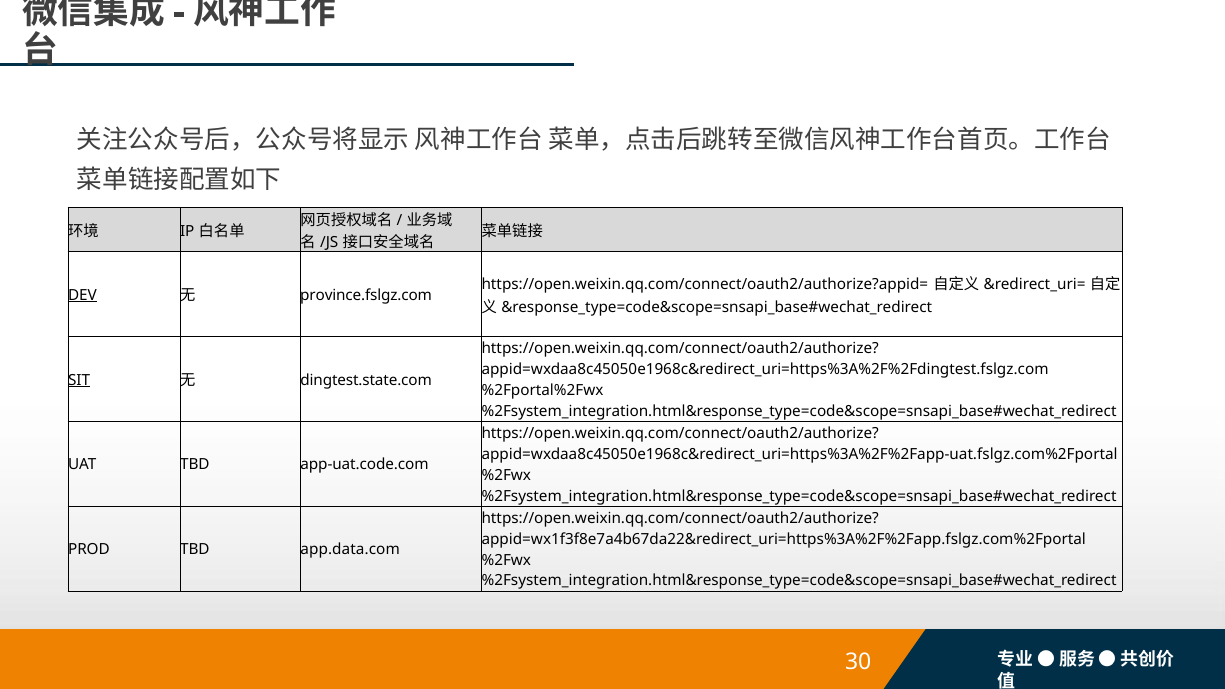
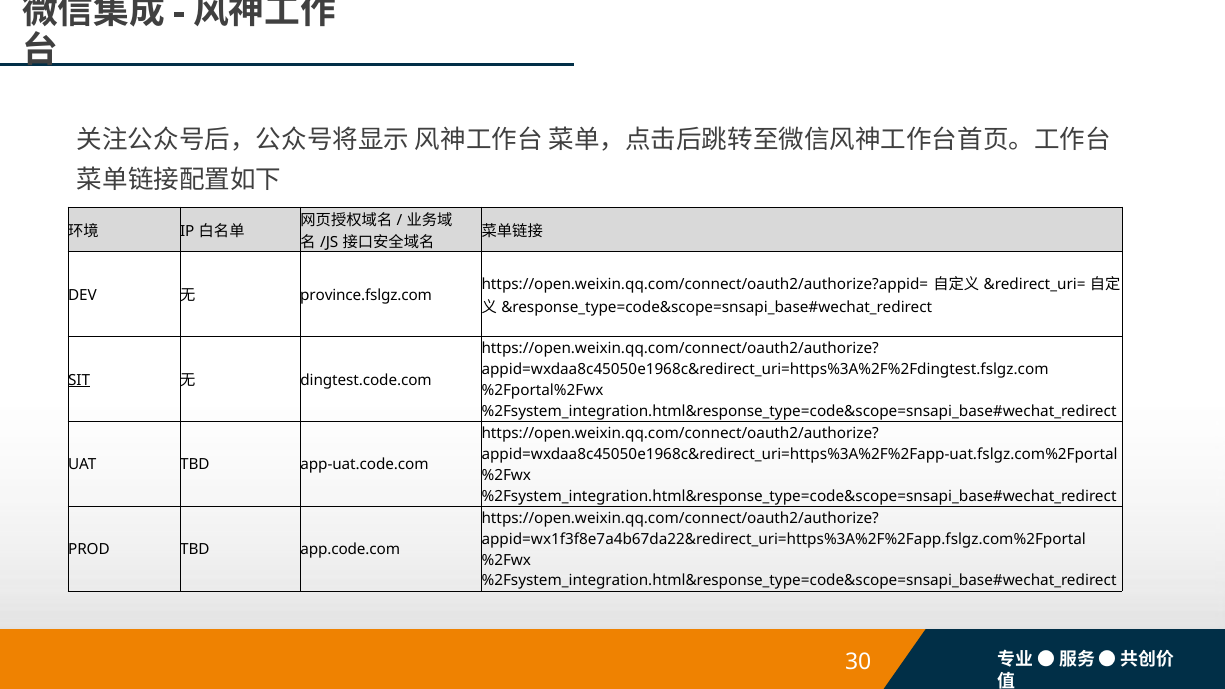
DEV underline: present -> none (82, 295)
dingtest.state.com: dingtest.state.com -> dingtest.code.com (366, 380)
app.data.com: app.data.com -> app.code.com (350, 550)
